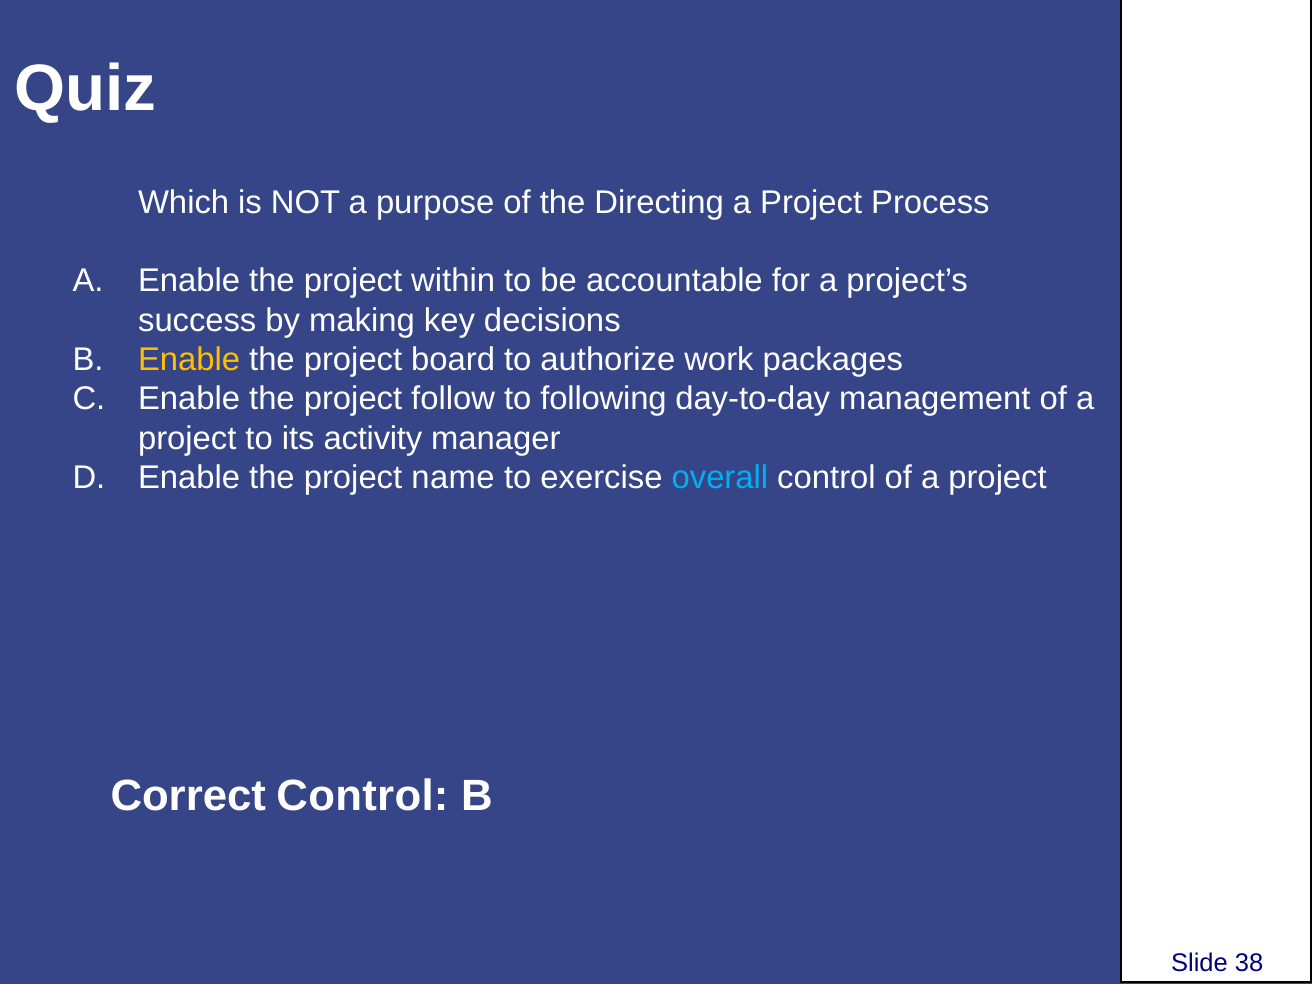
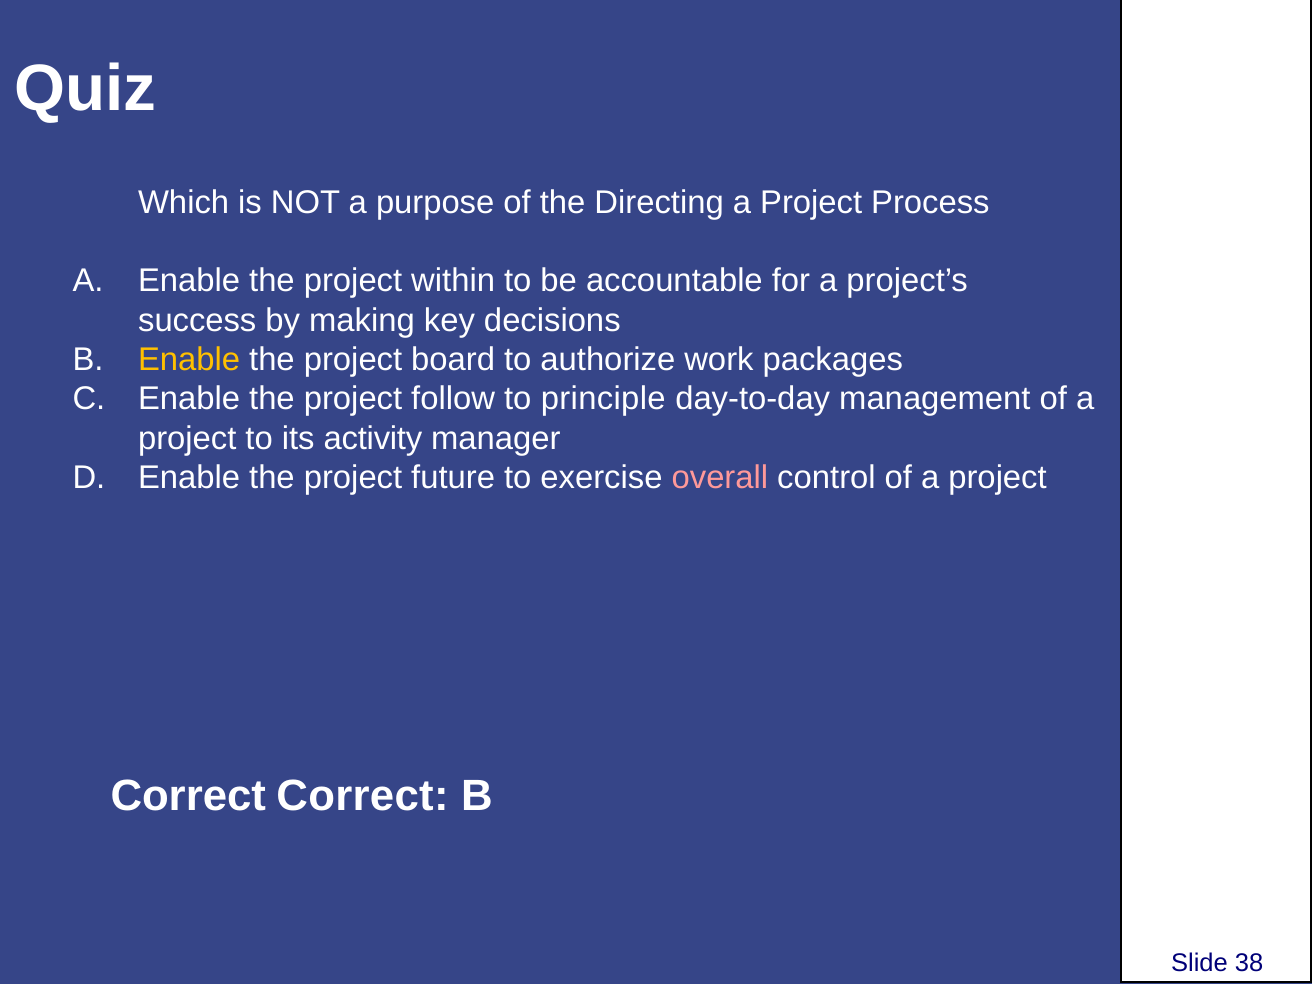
following: following -> principle (603, 399)
name: name -> future (453, 478)
overall colour: light blue -> pink (720, 478)
Correct Control: Control -> Correct (363, 796)
